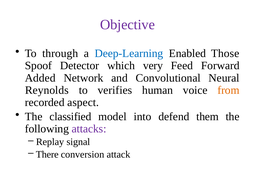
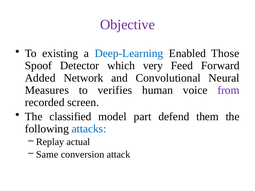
through: through -> existing (60, 53)
Reynolds: Reynolds -> Measures (47, 90)
from colour: orange -> purple (228, 90)
aspect: aspect -> screen (83, 102)
into: into -> part (143, 117)
attacks colour: purple -> blue (89, 129)
signal: signal -> actual (78, 142)
There: There -> Same (47, 155)
